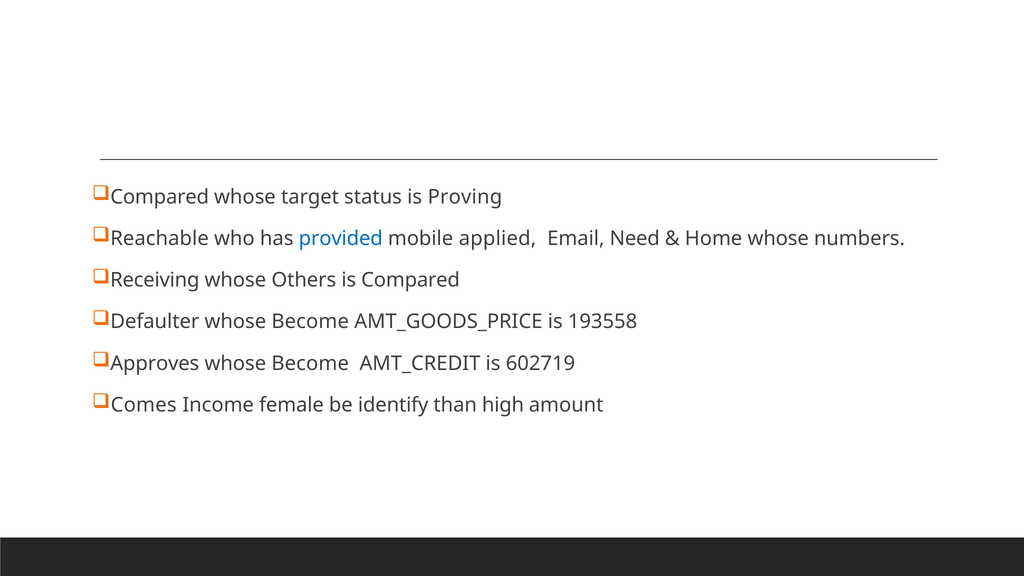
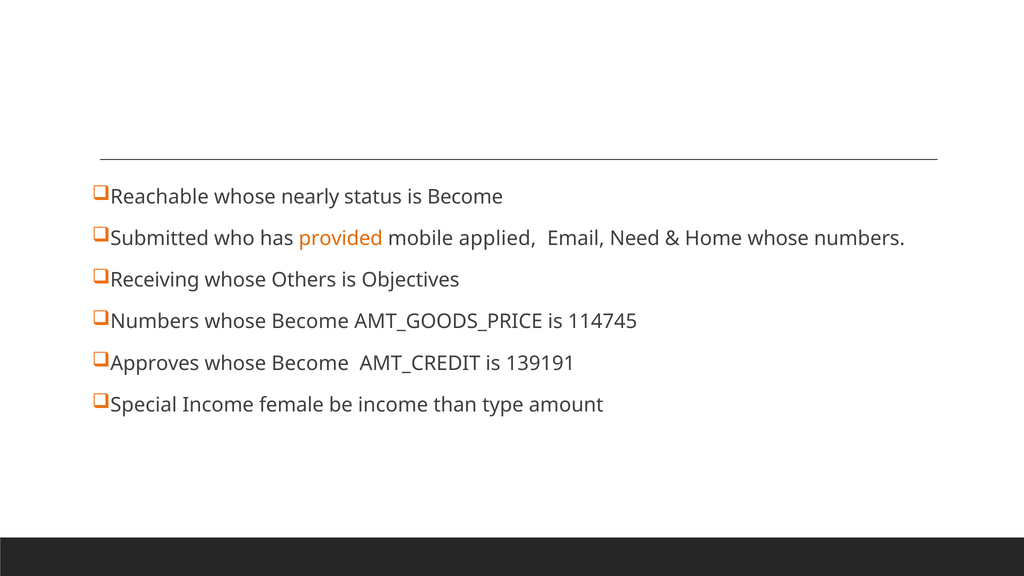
Compared: Compared -> Reachable (160, 197)
target: target -> nearly (310, 197)
is Proving: Proving -> Become (465, 197)
Reachable: Reachable -> Submitted (160, 238)
provided colour: blue -> orange (341, 238)
is Compared: Compared -> Objectives (411, 280)
Defaulter: Defaulter -> Numbers (155, 322)
193558: 193558 -> 114745 (603, 322)
602719: 602719 -> 139191 (540, 363)
Comes: Comes -> Special (144, 405)
be identify: identify -> income (393, 405)
high: high -> type (503, 405)
